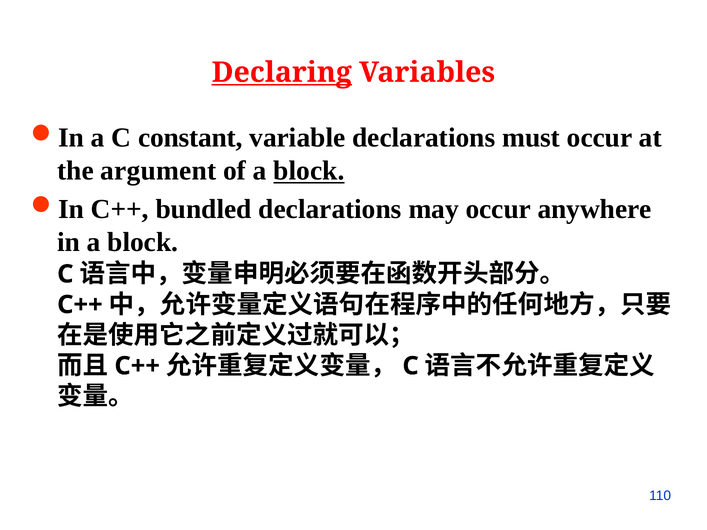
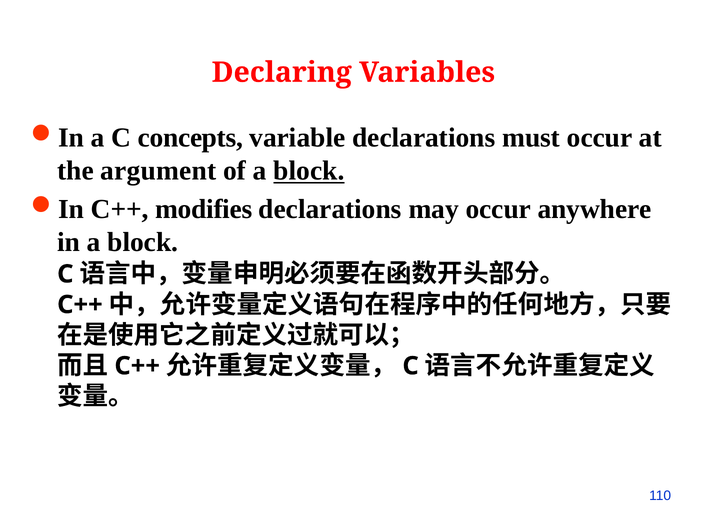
Declaring underline: present -> none (282, 72)
constant: constant -> concepts (190, 138)
bundled: bundled -> modifies (204, 210)
